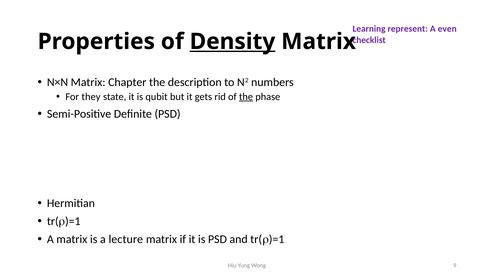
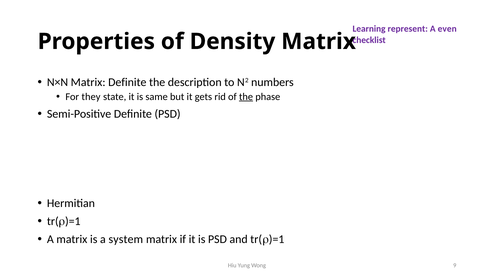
Density underline: present -> none (232, 41)
Matrix Chapter: Chapter -> Definite (127, 82)
qubit: qubit -> same (157, 97)
lecture: lecture -> system (126, 239)
